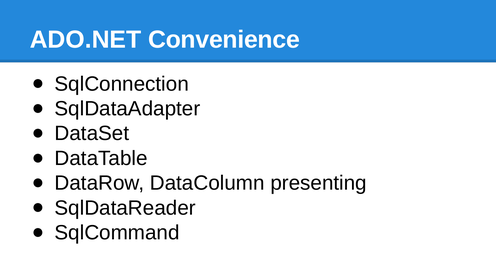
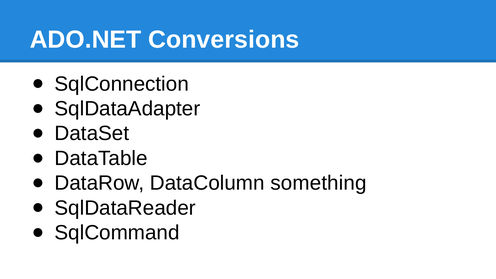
Convenience: Convenience -> Conversions (224, 40)
presenting: presenting -> something (318, 183)
